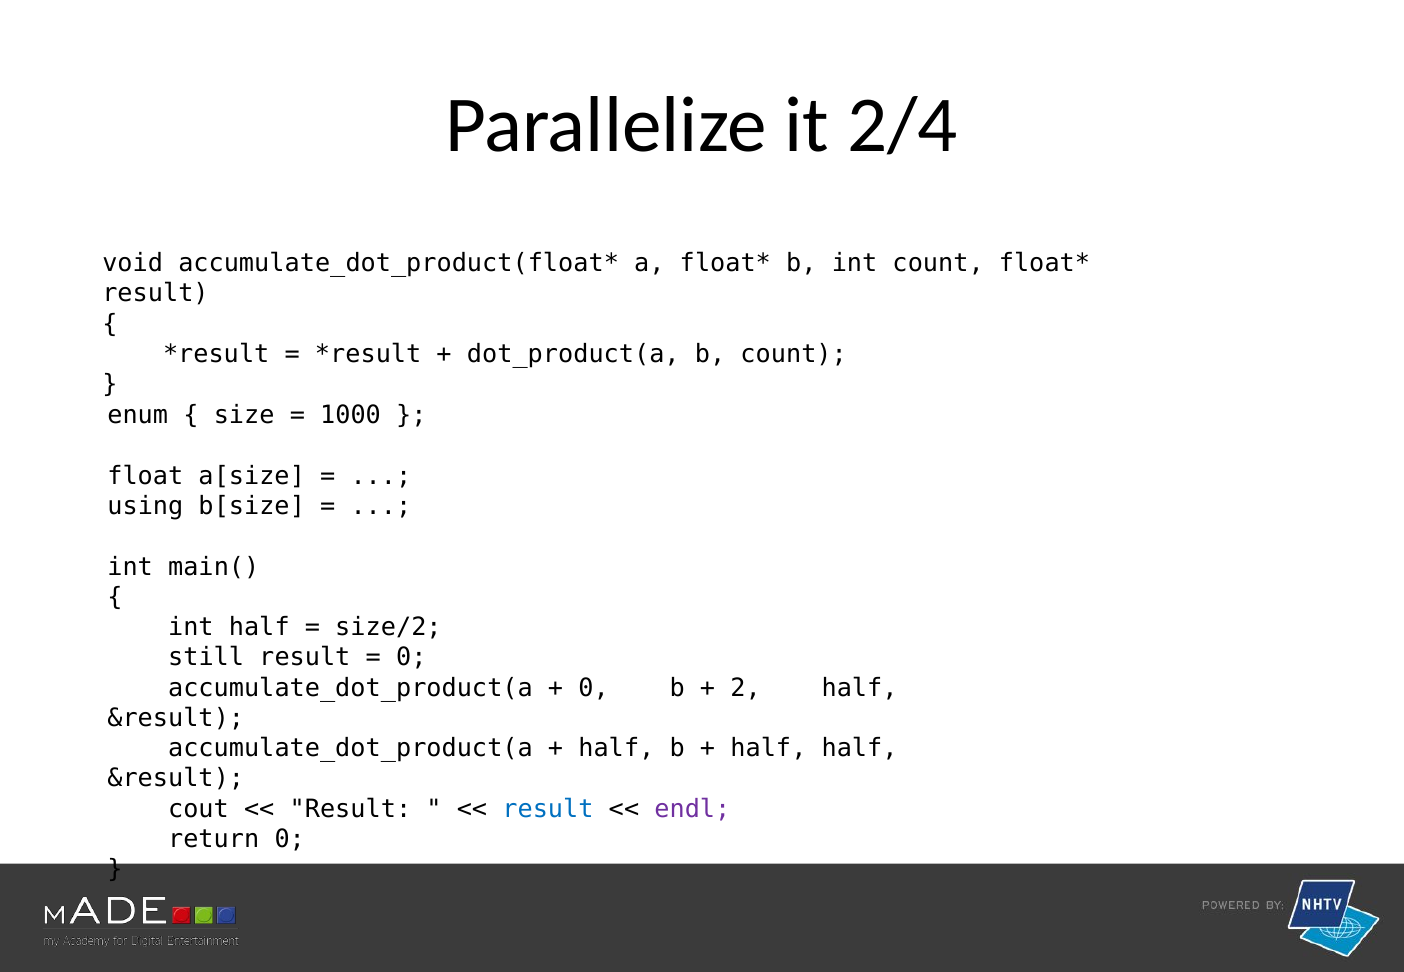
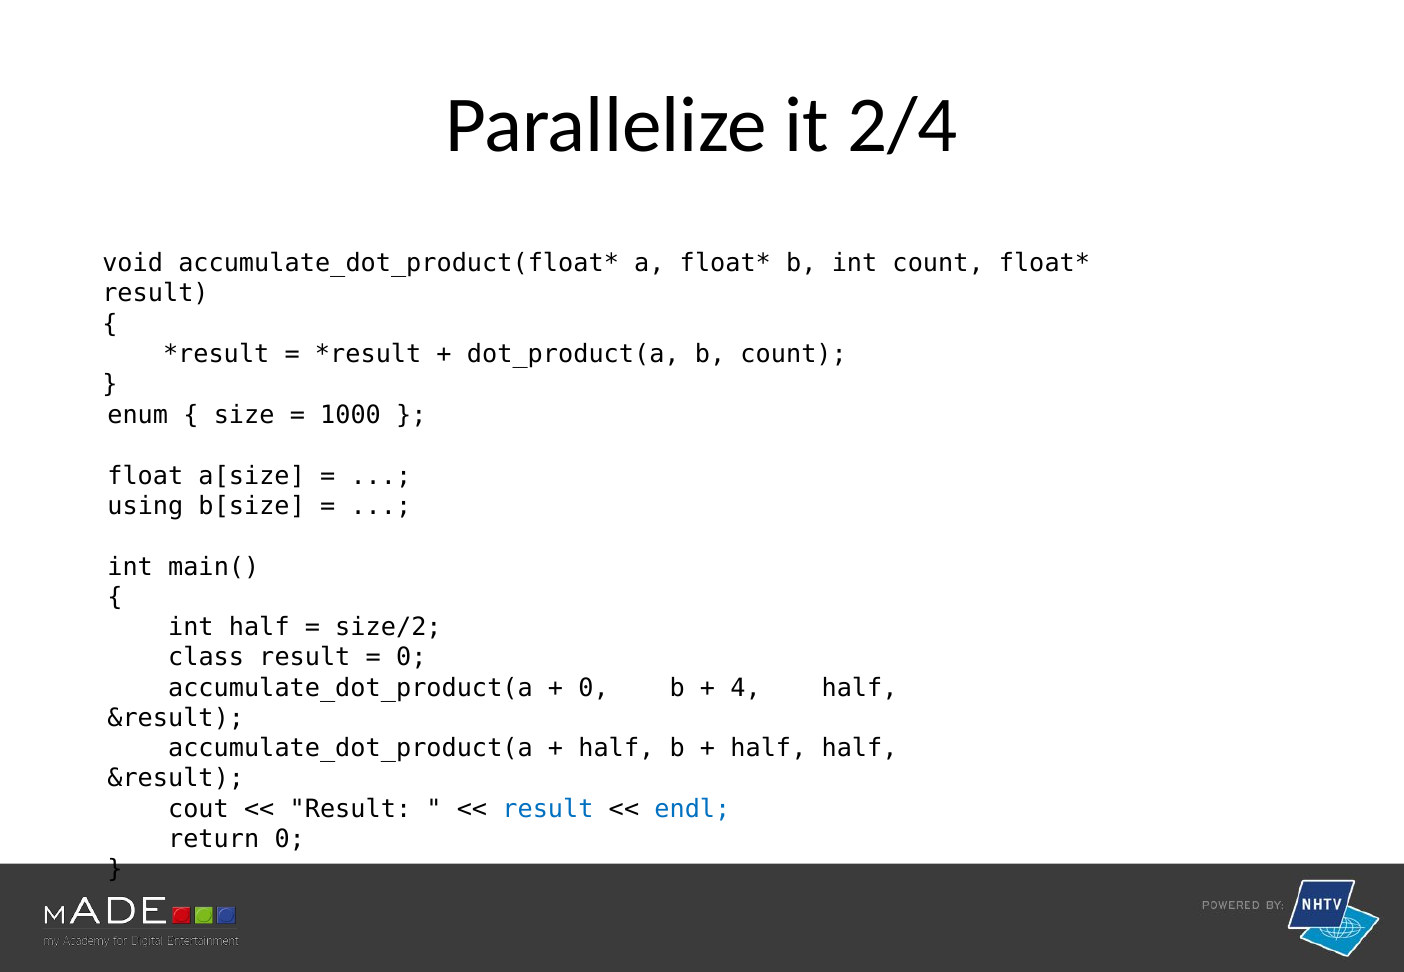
still: still -> class (206, 658)
2: 2 -> 4 (746, 688)
endl colour: purple -> blue (692, 809)
